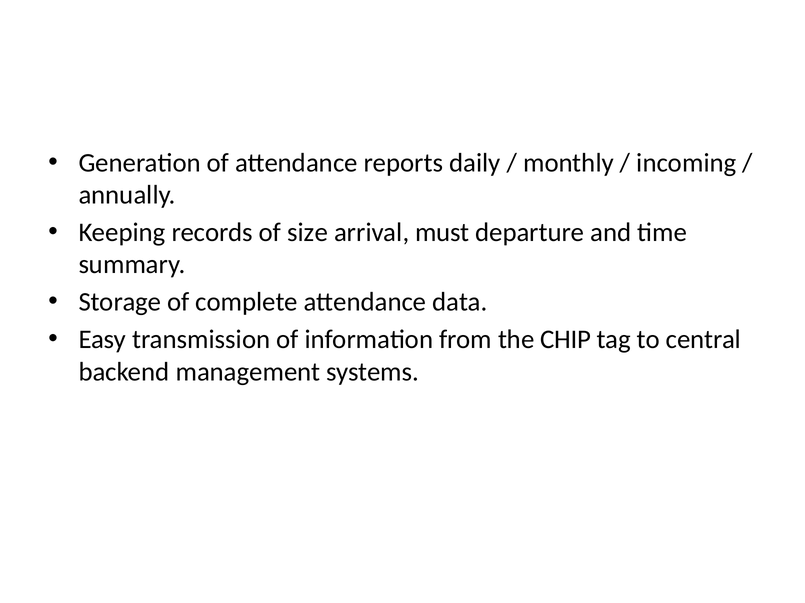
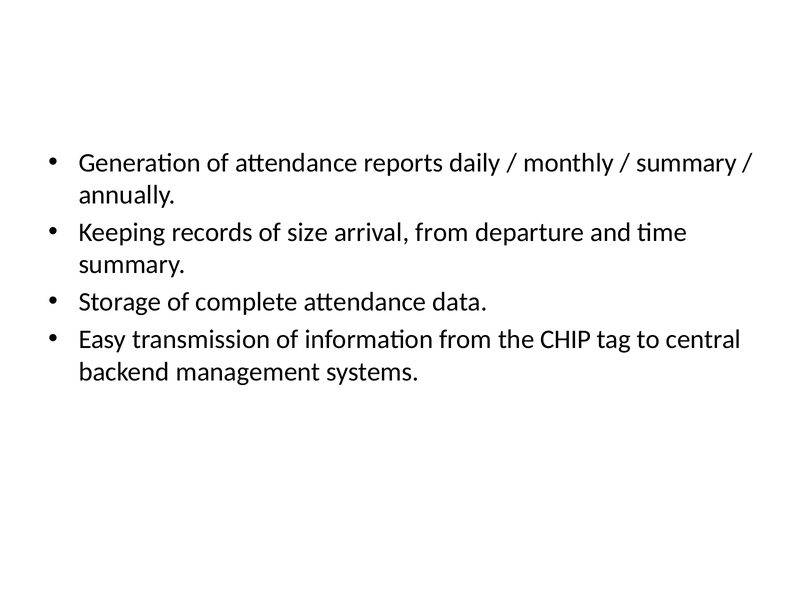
incoming: incoming -> summary (687, 163)
arrival must: must -> from (442, 233)
